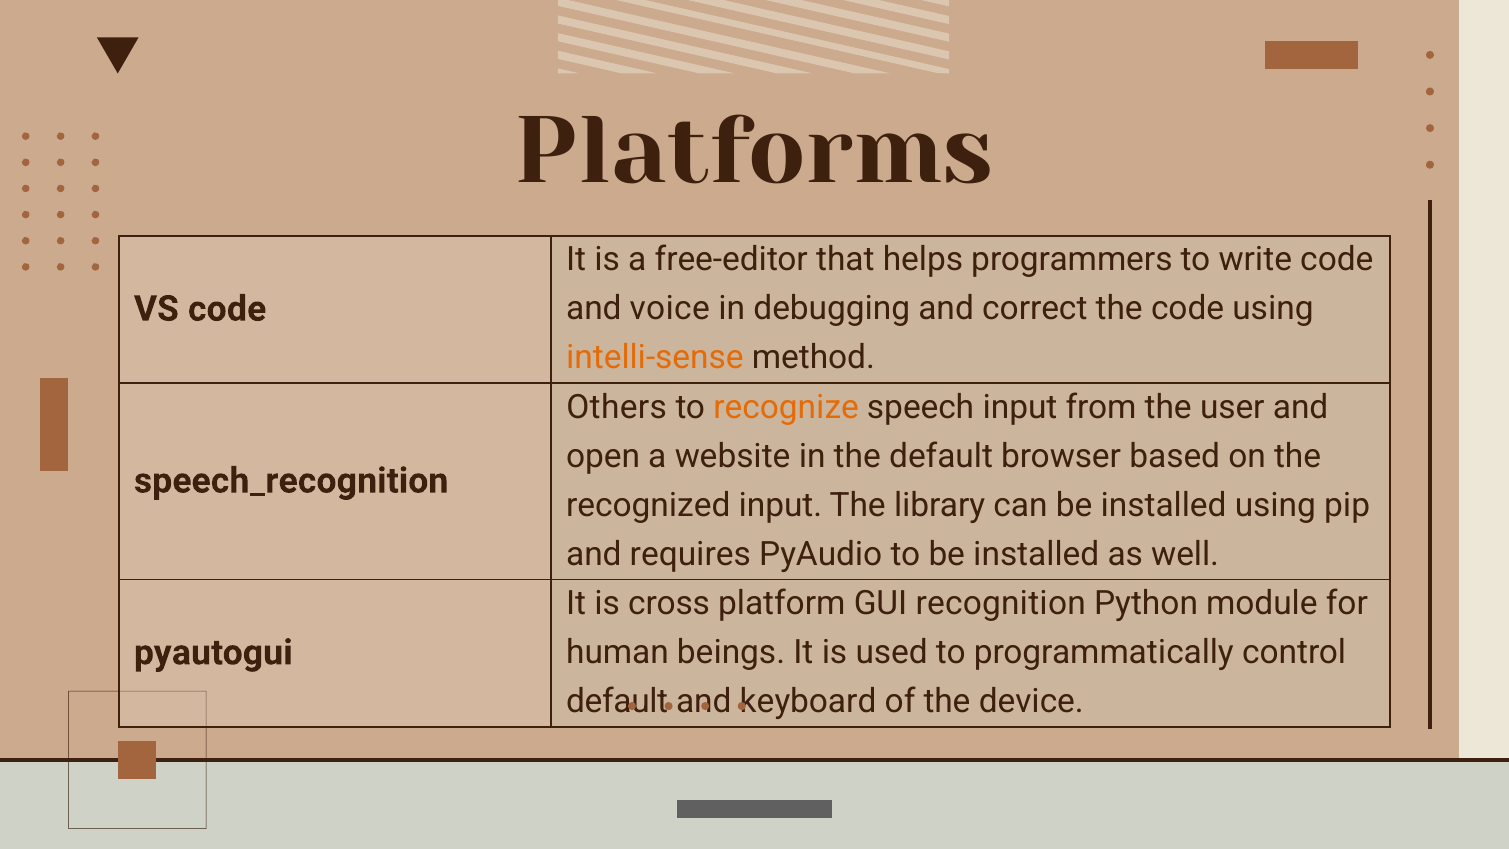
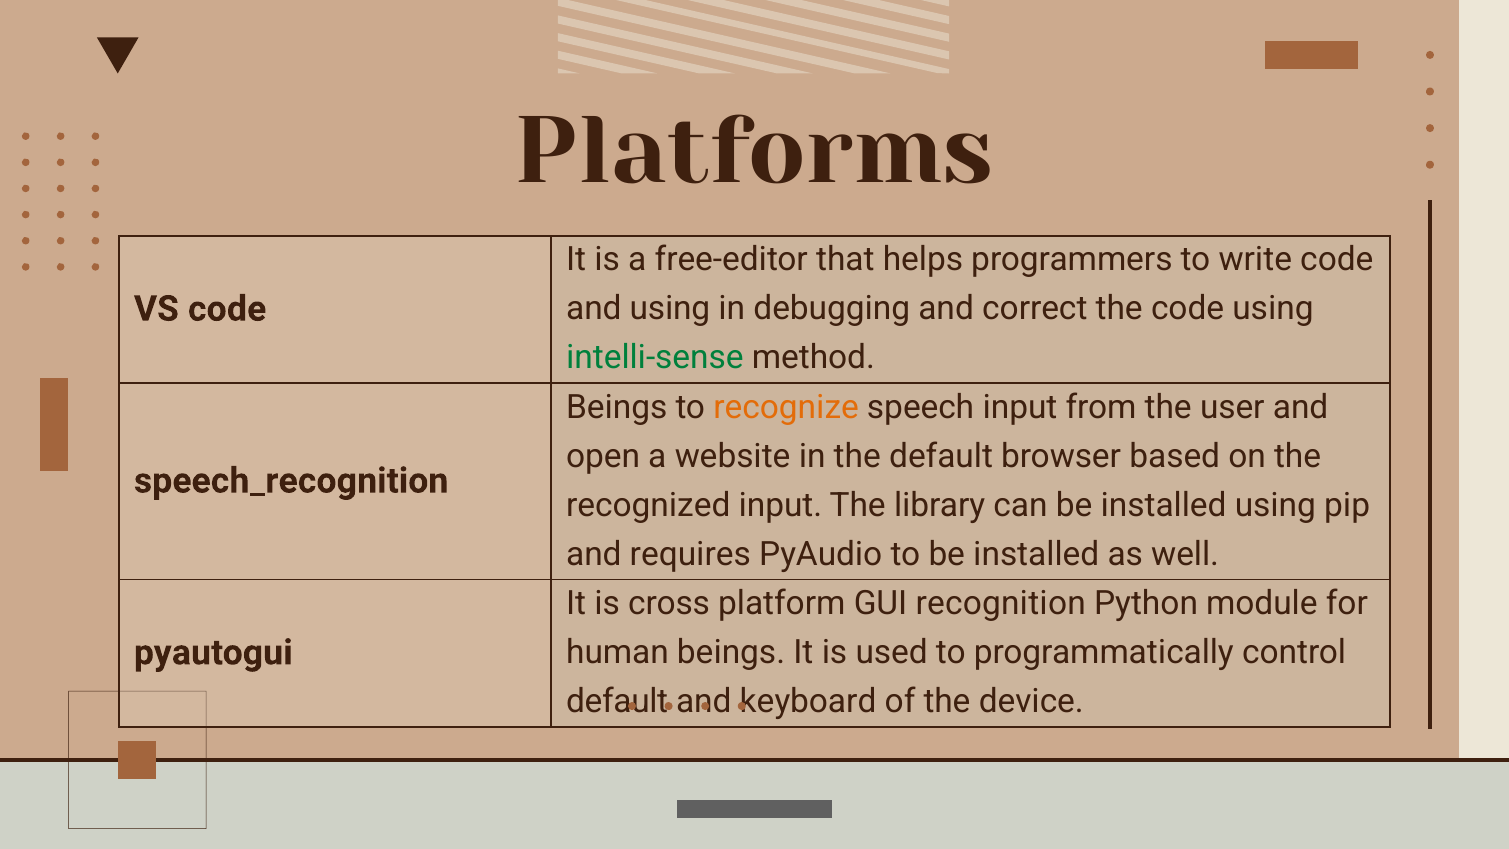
and voice: voice -> using (670, 309)
intelli-sense colour: orange -> green (655, 358)
Others: Others -> Beings (617, 407)
